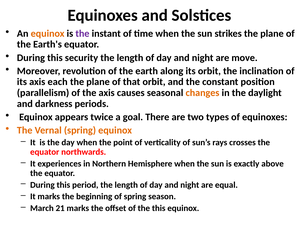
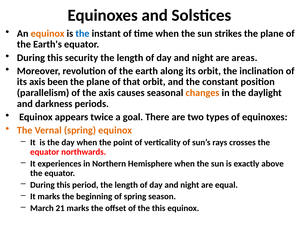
the colour: purple -> blue (82, 34)
move: move -> areas (244, 58)
each: each -> been (58, 82)
